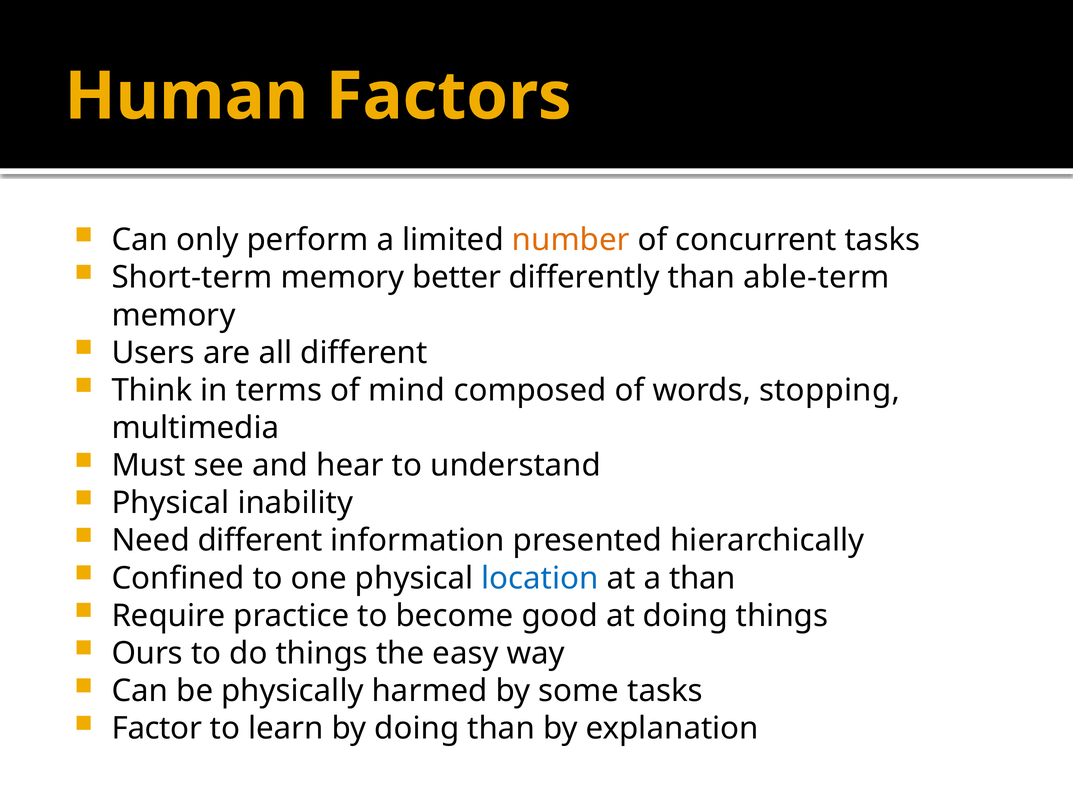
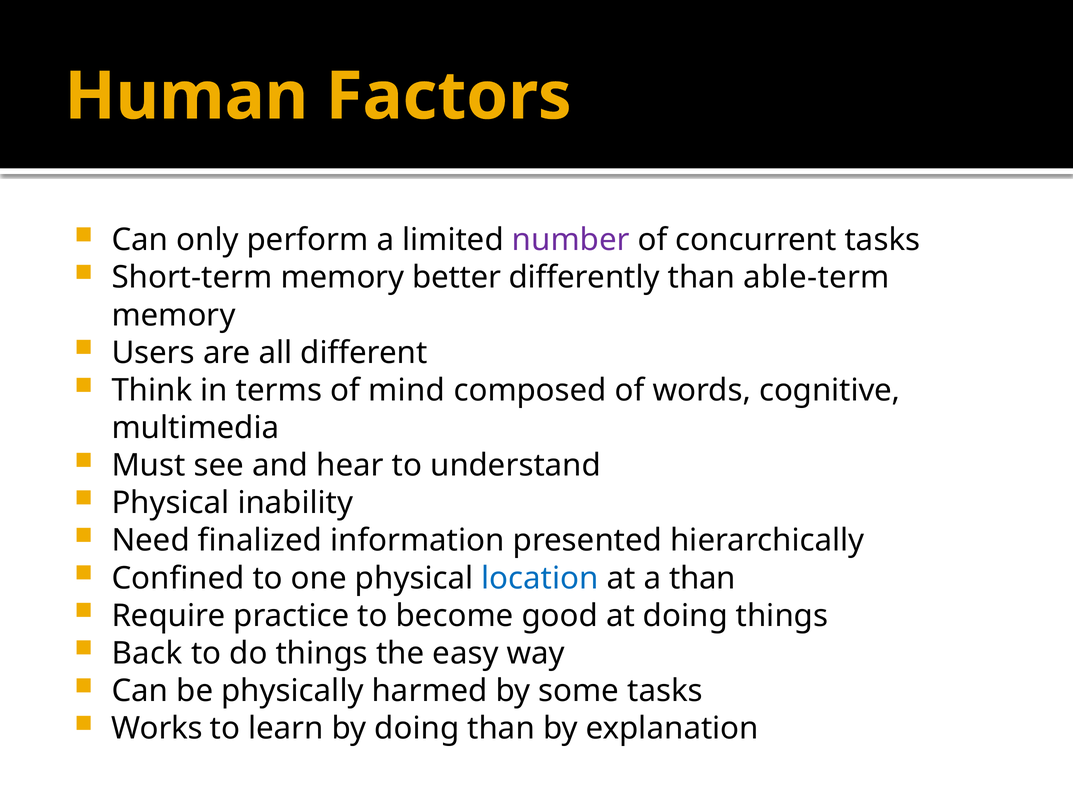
number colour: orange -> purple (571, 240)
stopping: stopping -> cognitive (830, 390)
Need different: different -> finalized (260, 540)
Ours: Ours -> Back (147, 653)
Factor: Factor -> Works (157, 728)
